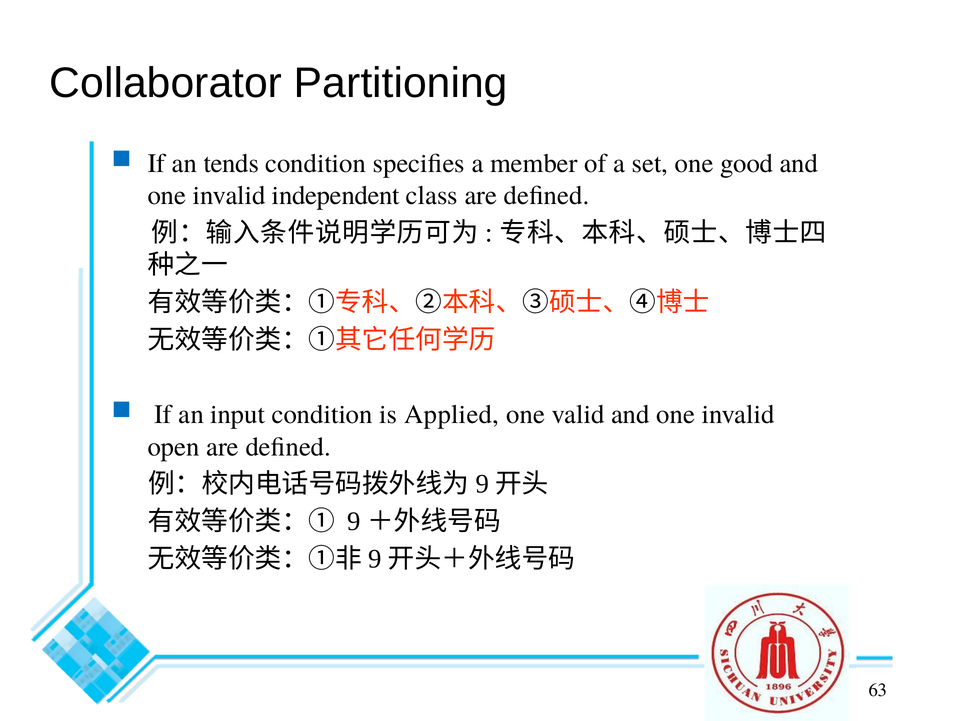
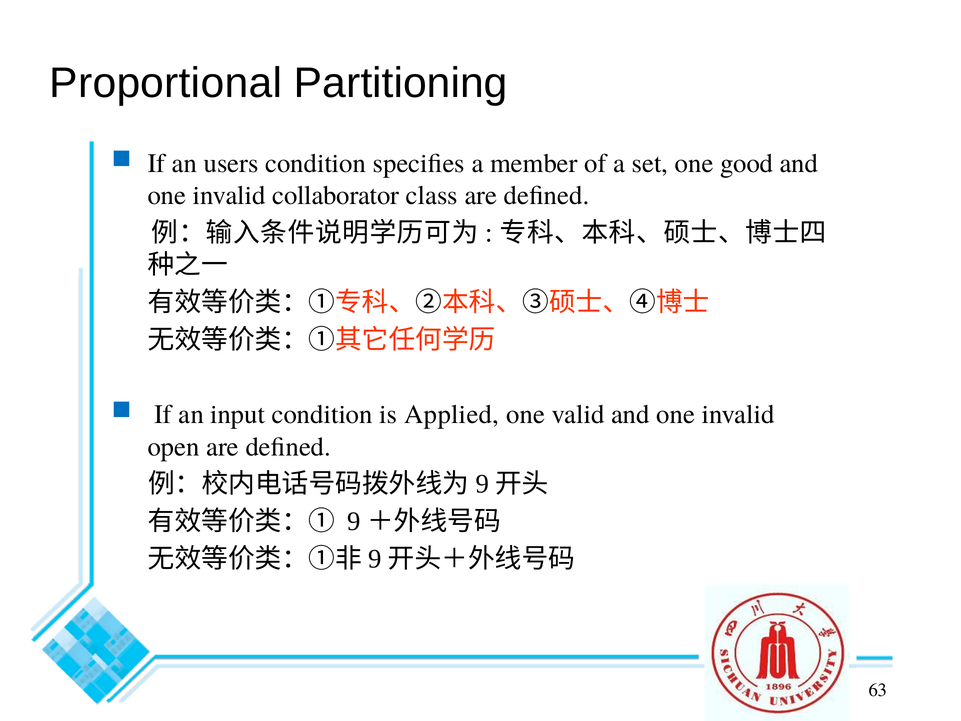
Collaborator: Collaborator -> Proportional (166, 83)
tends: tends -> users (231, 164)
independent: independent -> collaborator (336, 196)
